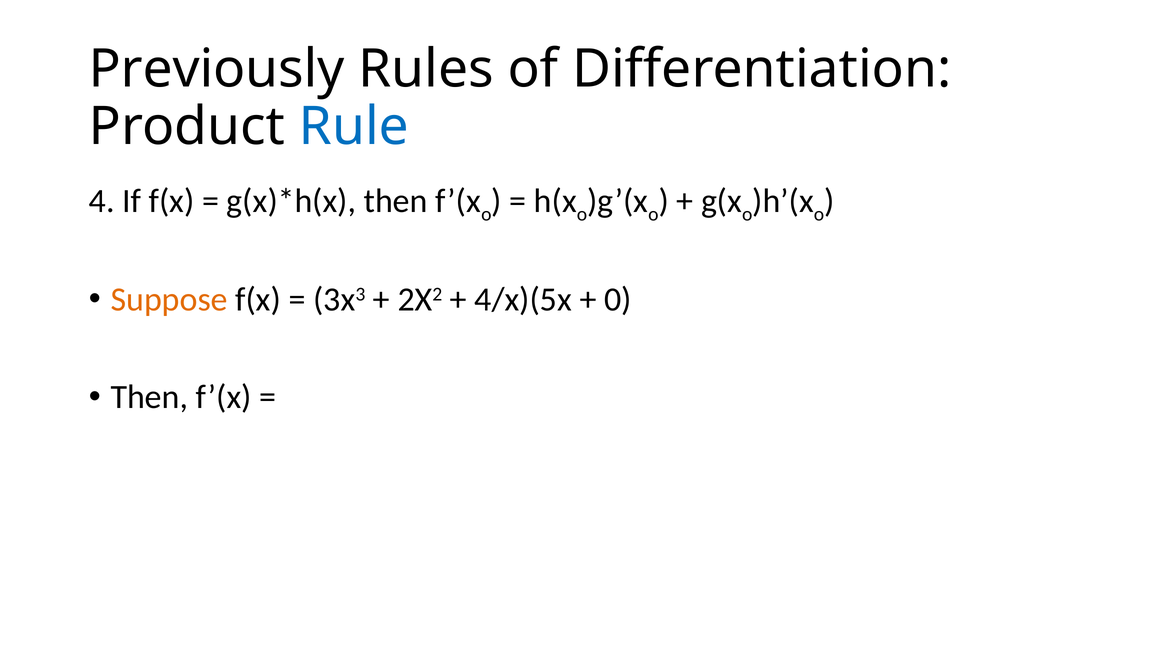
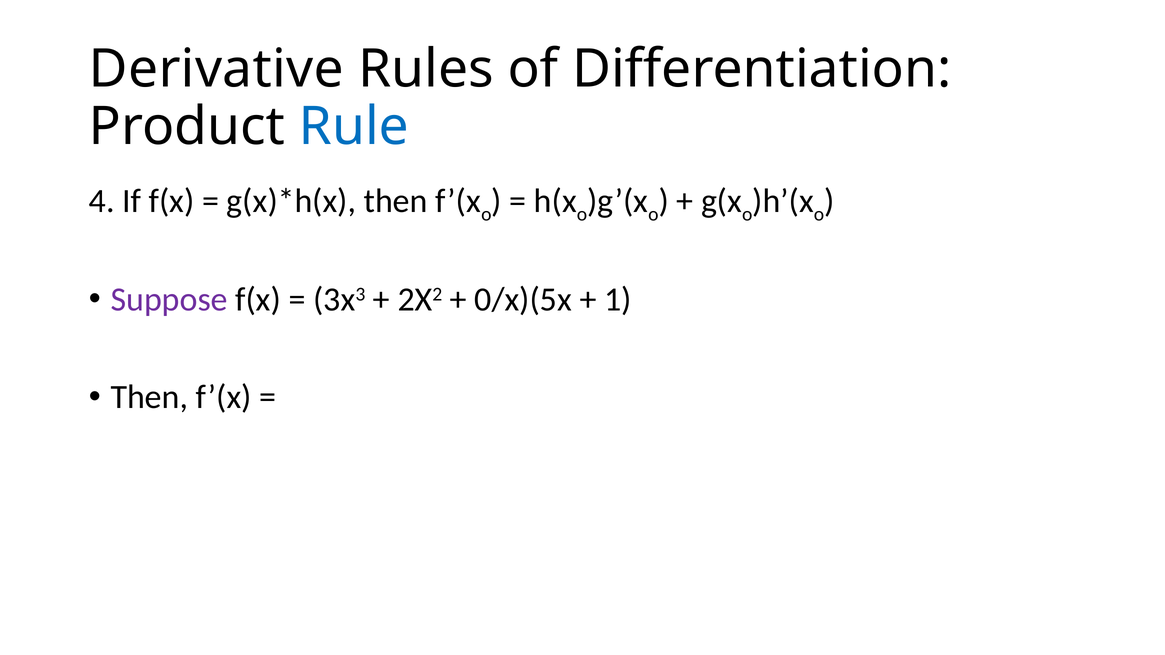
Previously: Previously -> Derivative (216, 69)
Suppose colour: orange -> purple (169, 300)
4/x)(5x: 4/x)(5x -> 0/x)(5x (523, 300)
0: 0 -> 1 (618, 300)
